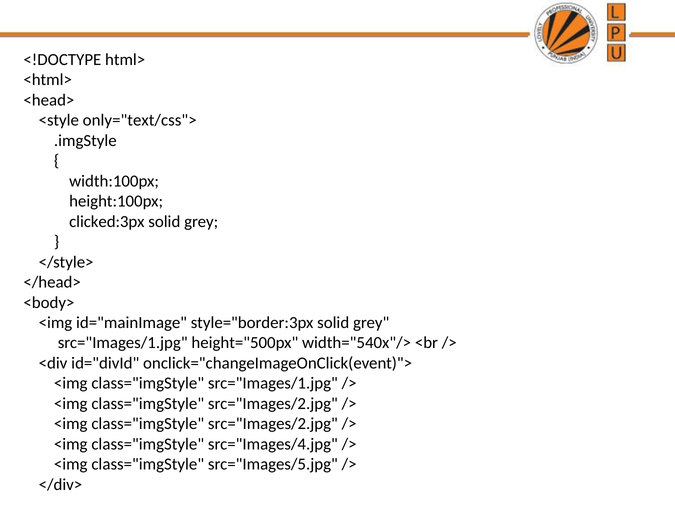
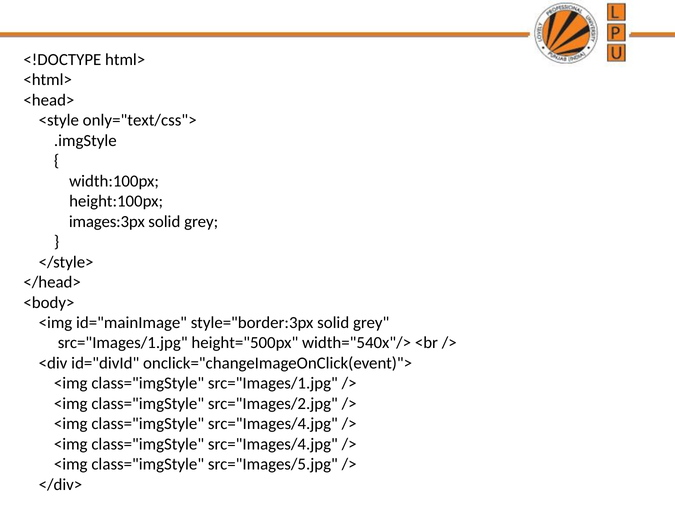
clicked:3px: clicked:3px -> images:3px (107, 222)
src="Images/2.jpg: src="Images/2.jpg -> src="Images/4.jpg (273, 424)
